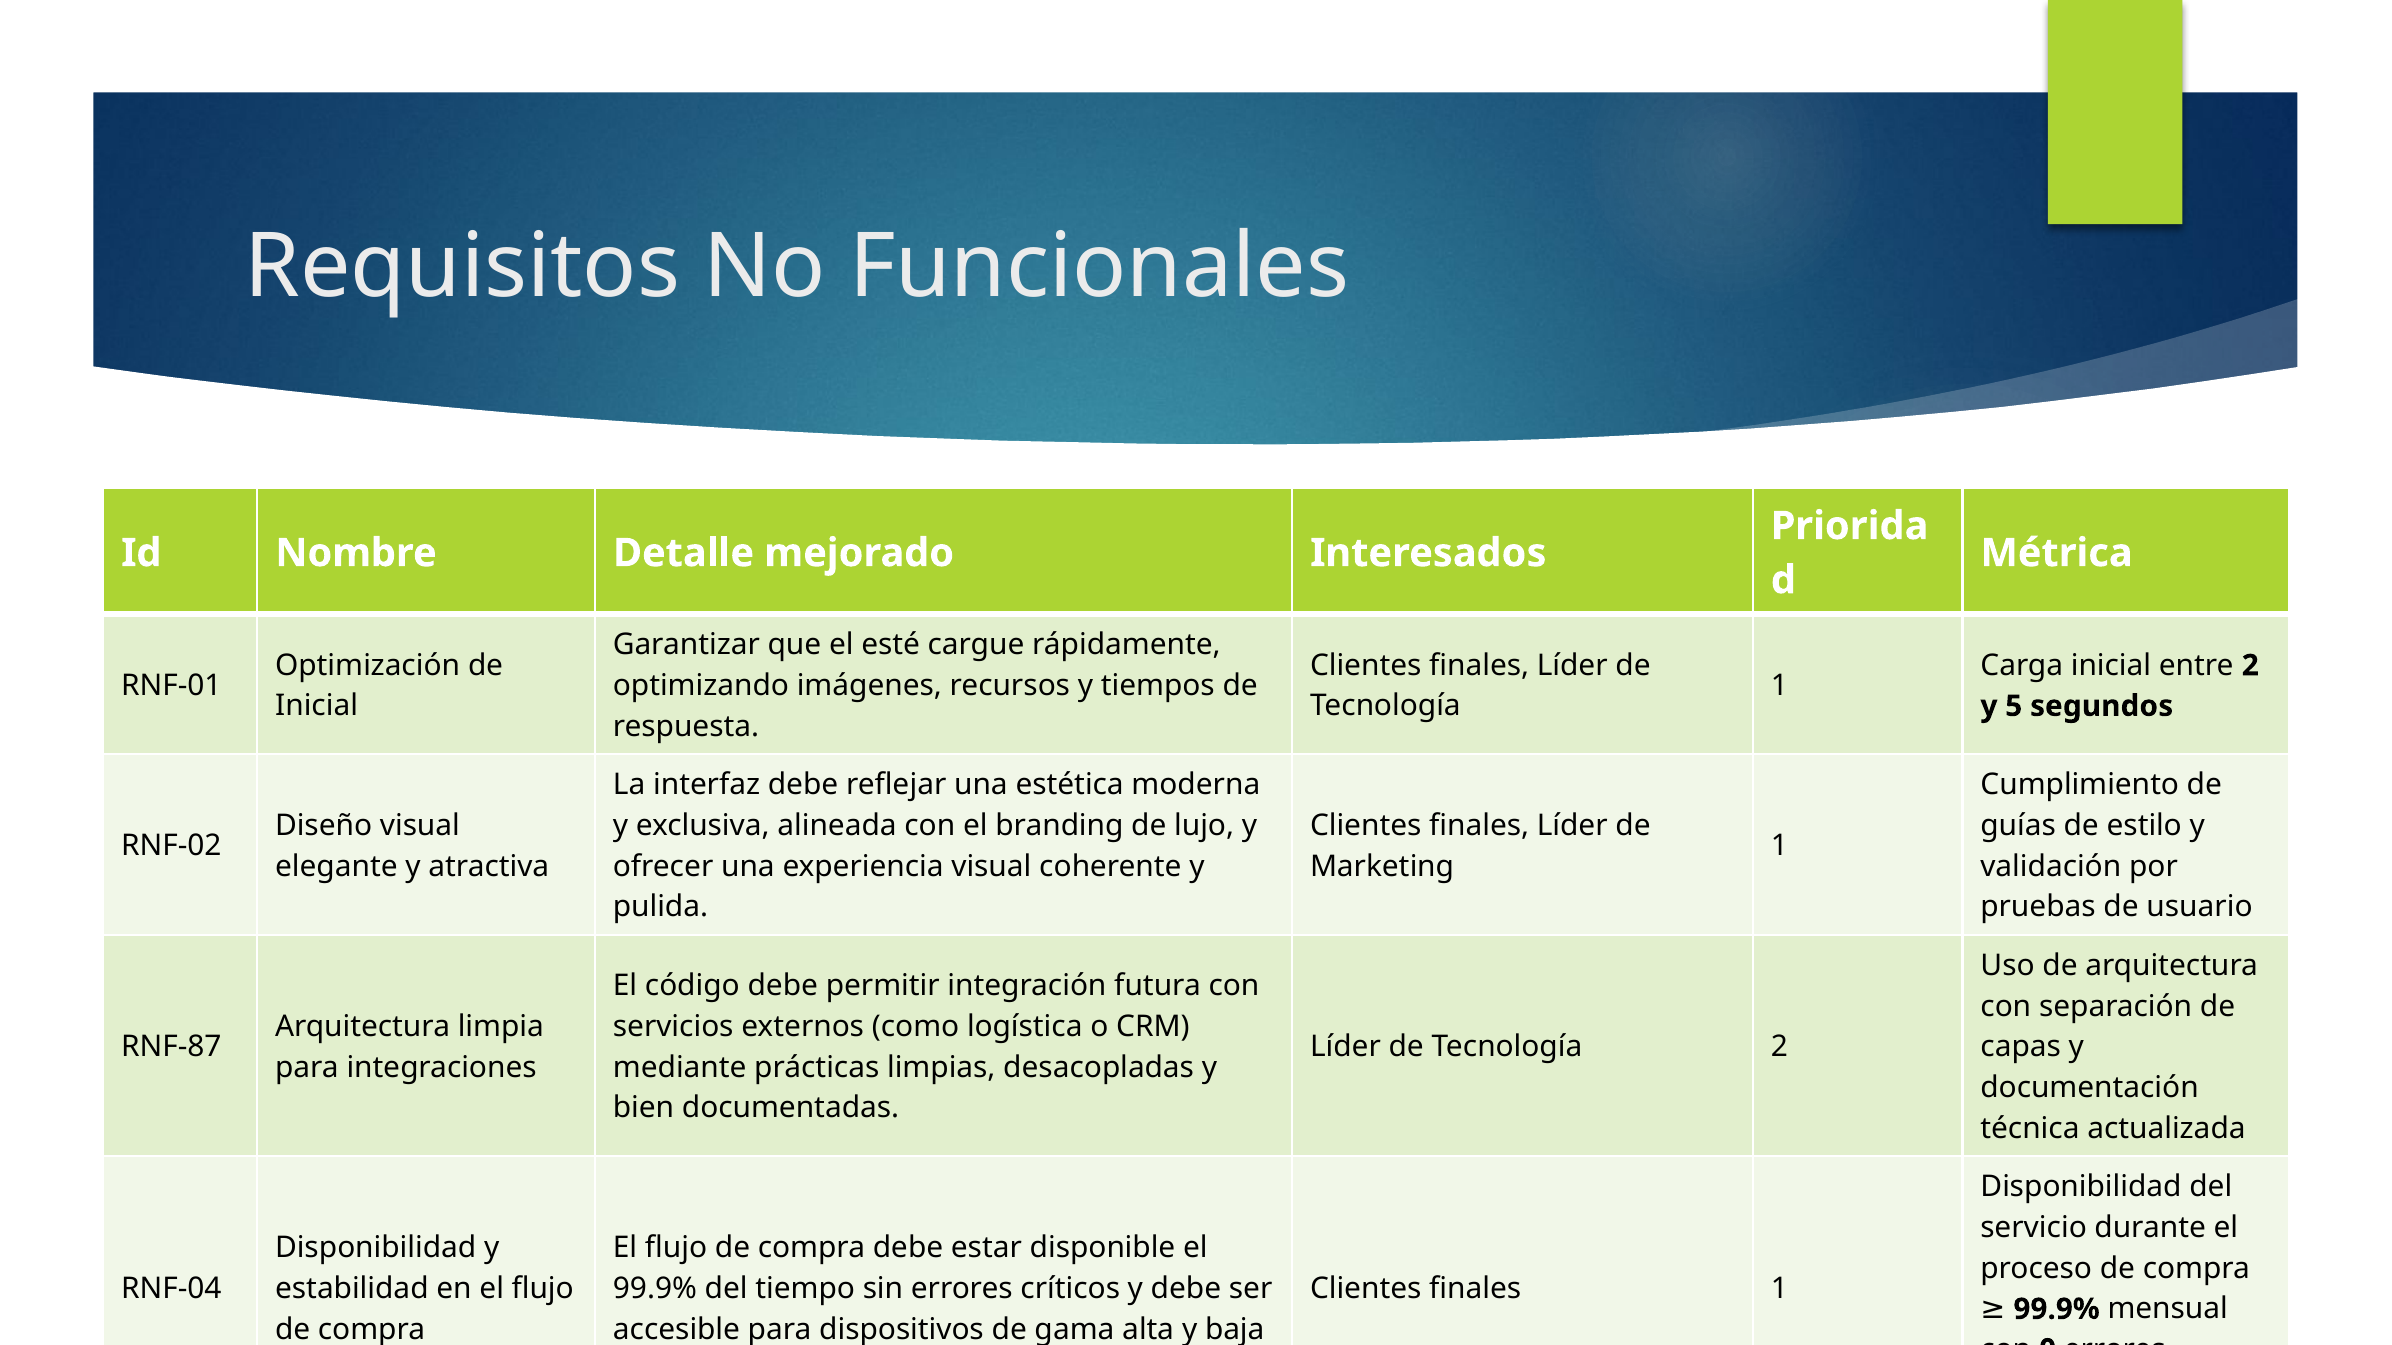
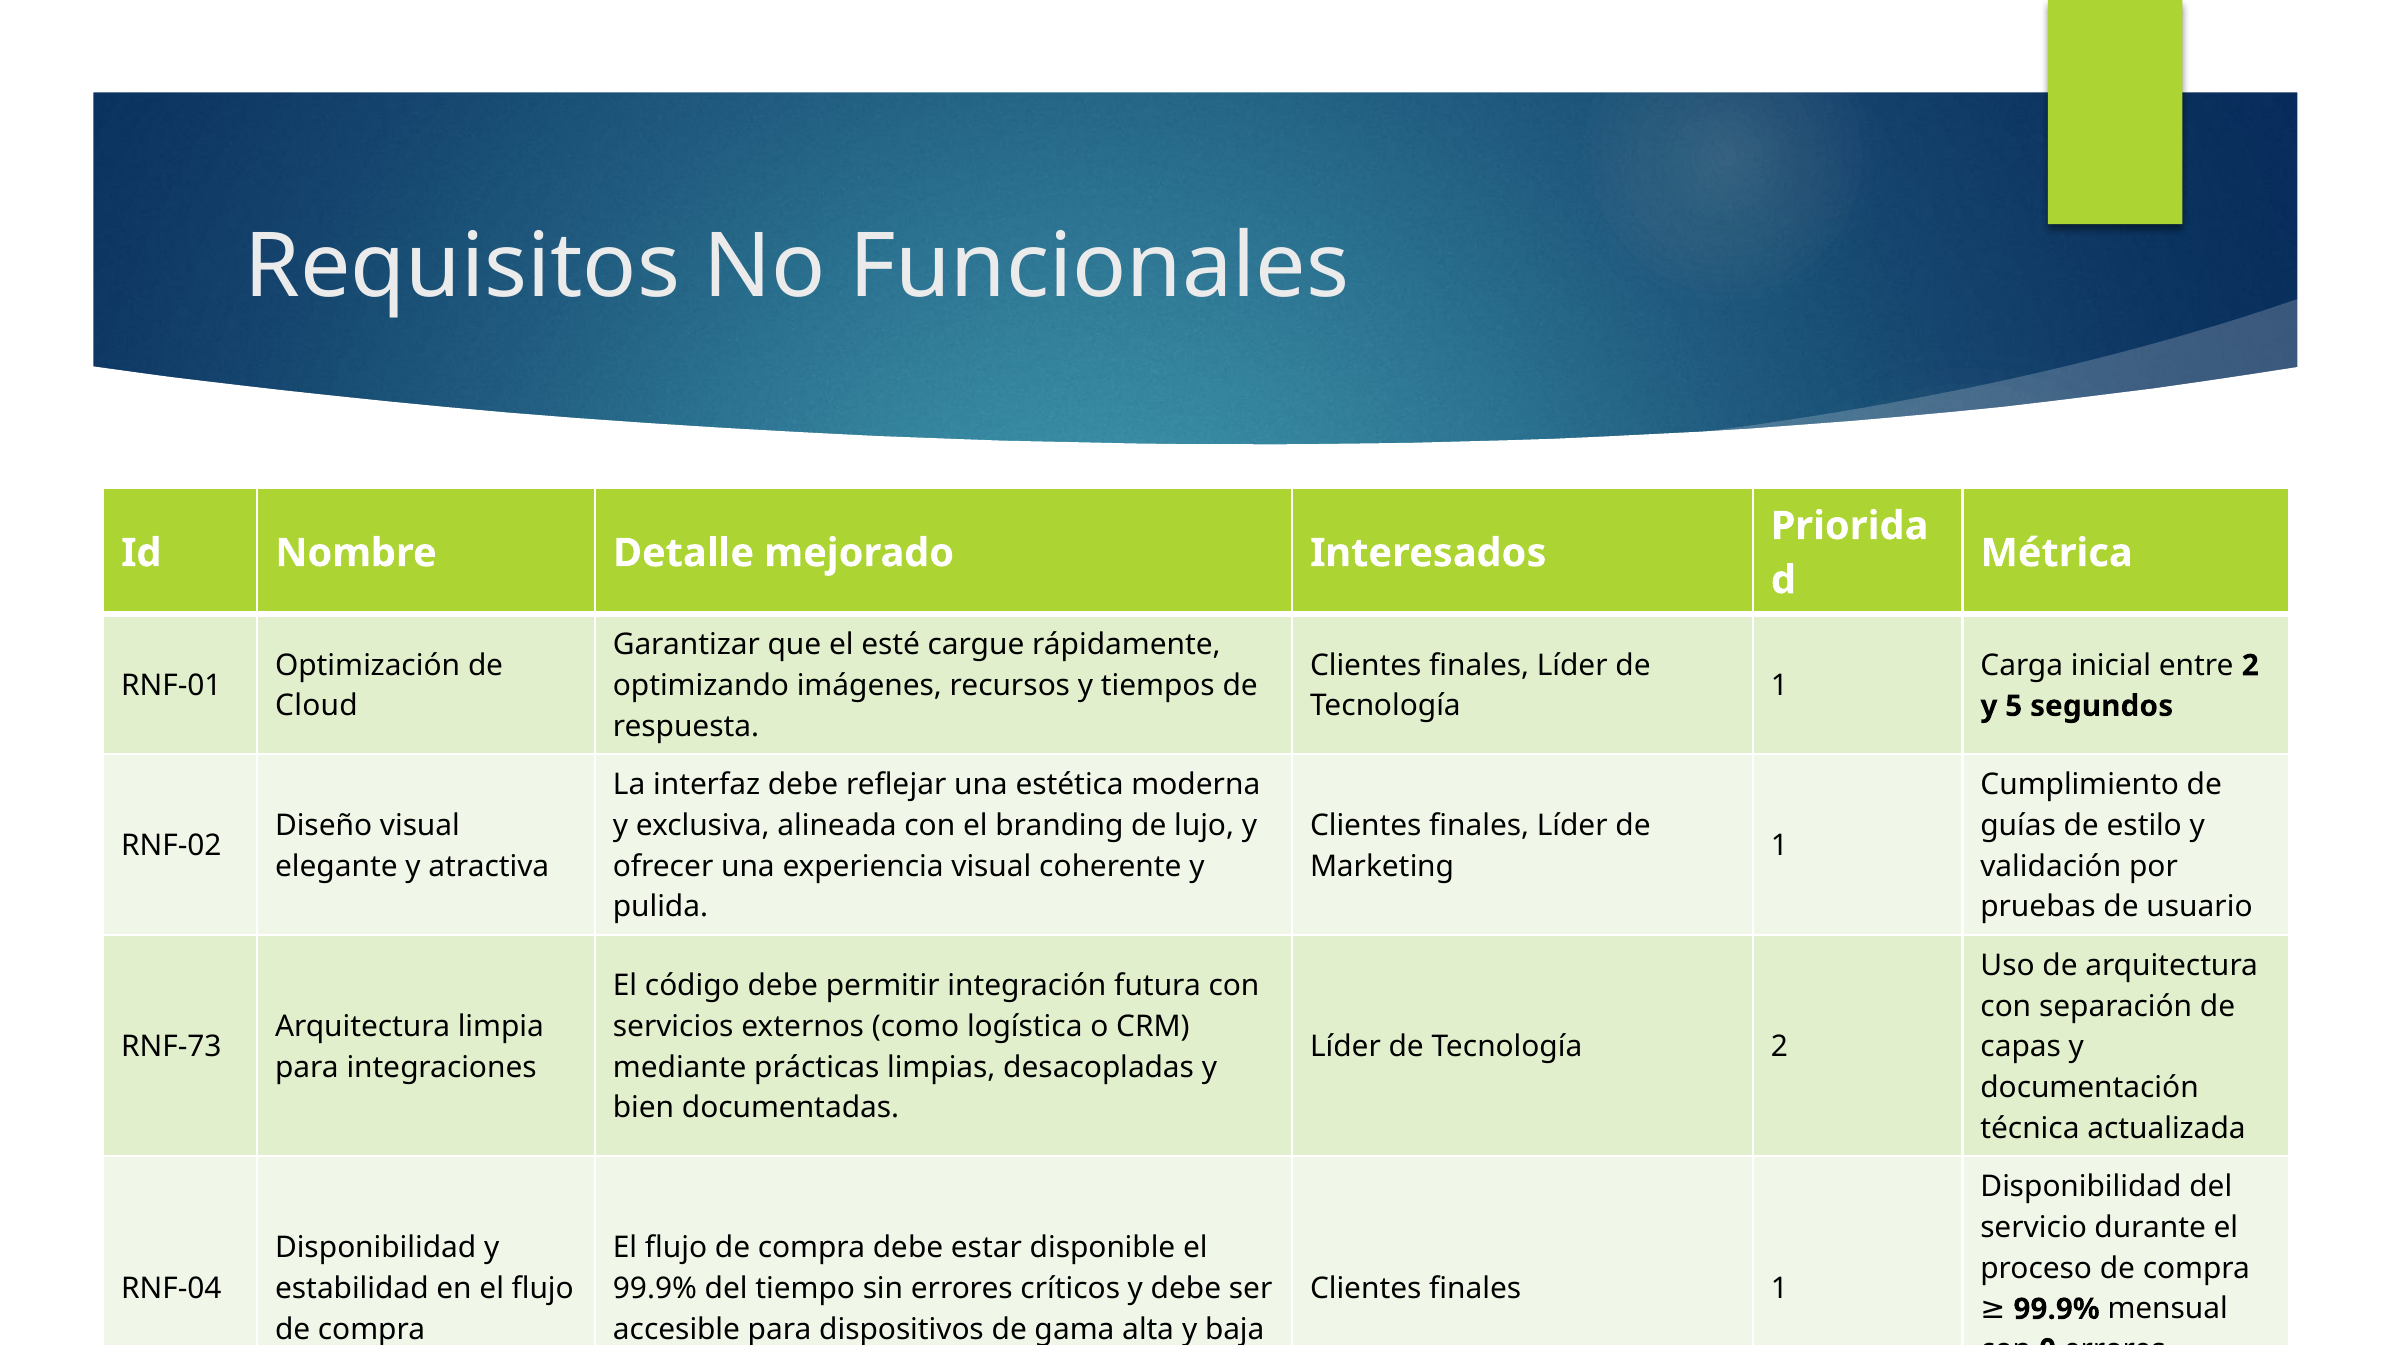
Inicial: Inicial -> Cloud (316, 706)
RNF-87: RNF-87 -> RNF-73 (171, 1047)
